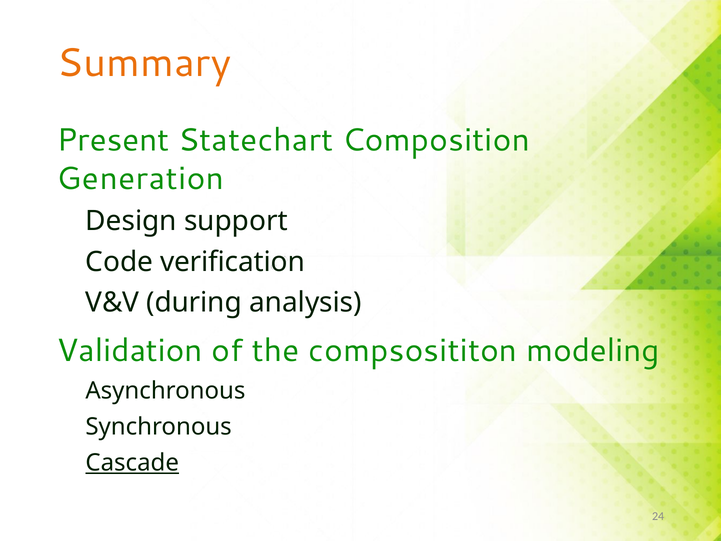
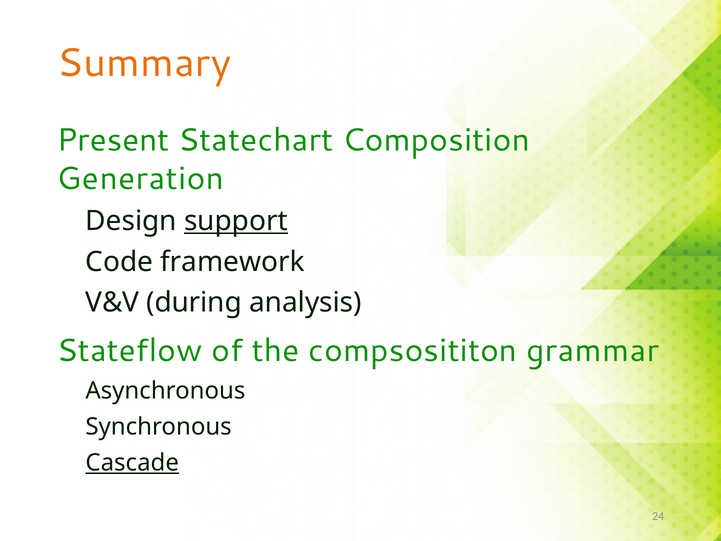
support underline: none -> present (236, 221)
verification: verification -> framework (232, 262)
Validation: Validation -> Stateflow (130, 351)
modeling: modeling -> grammar (593, 351)
